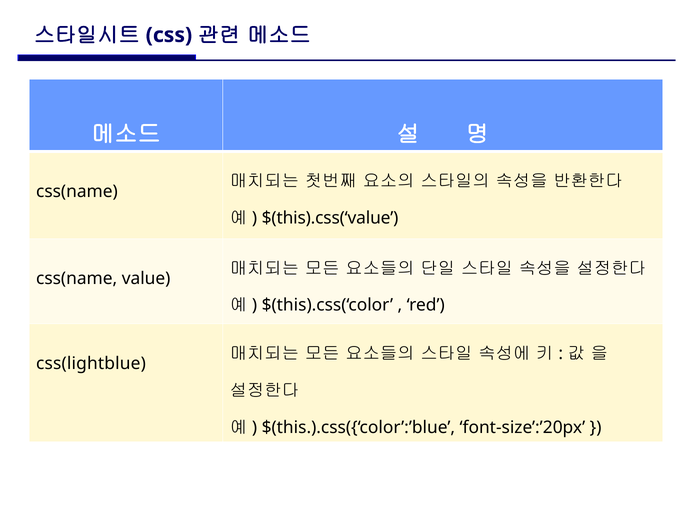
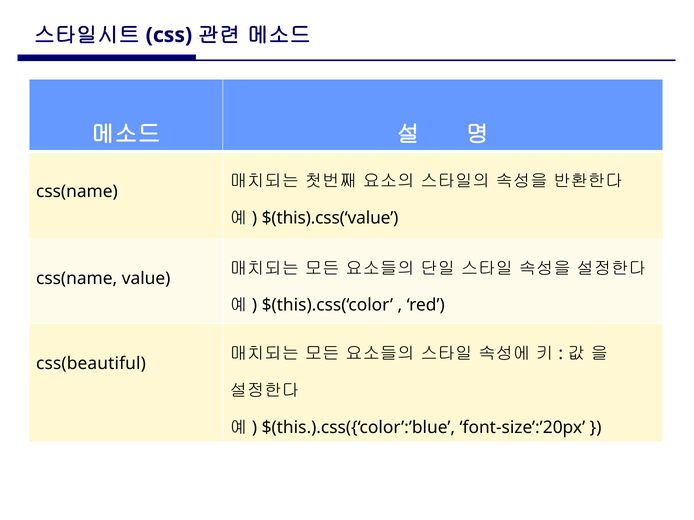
css(lightblue: css(lightblue -> css(beautiful (91, 364)
